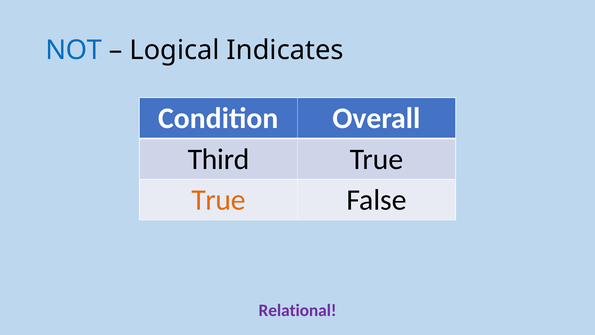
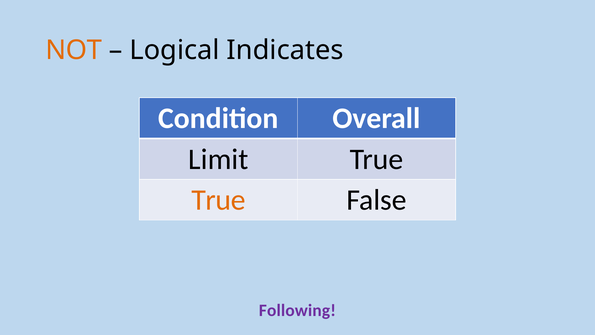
NOT colour: blue -> orange (74, 50)
Third: Third -> Limit (218, 159)
Relational: Relational -> Following (297, 310)
